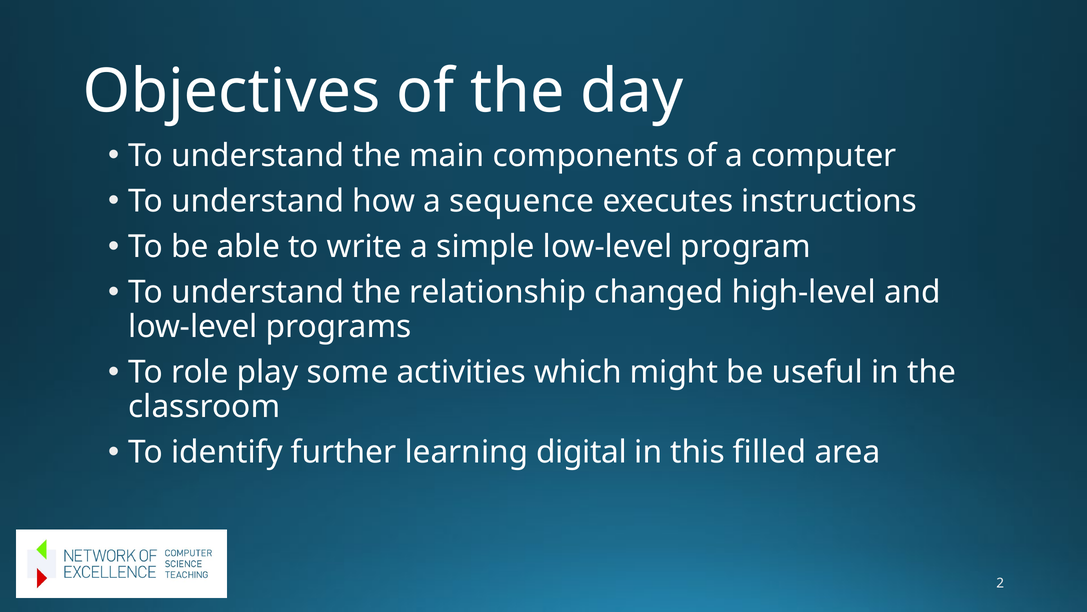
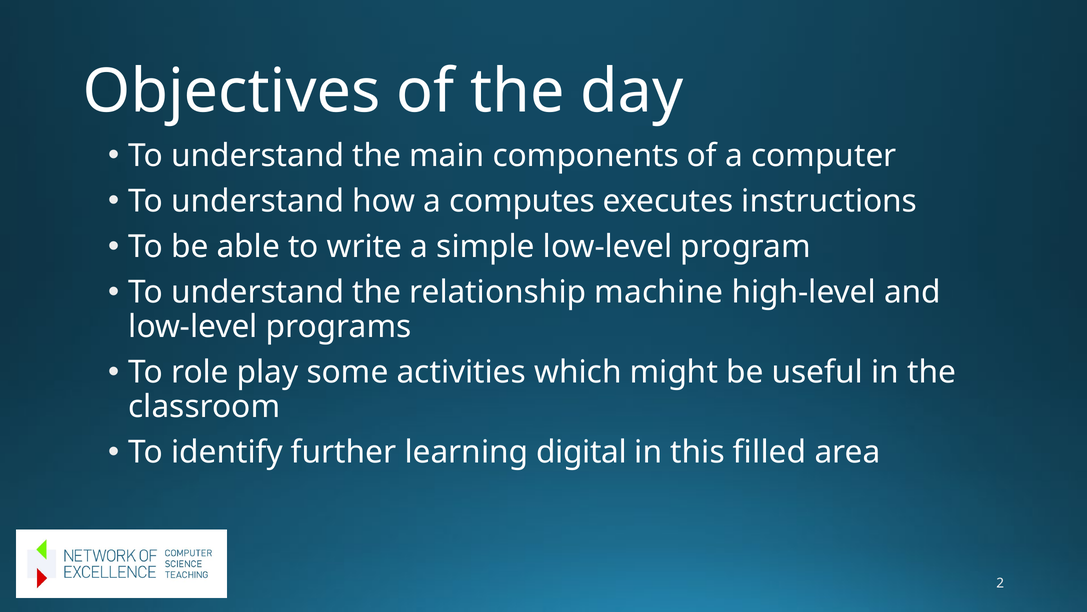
sequence: sequence -> computes (522, 201)
changed: changed -> machine (659, 292)
